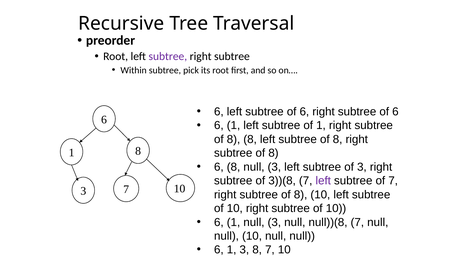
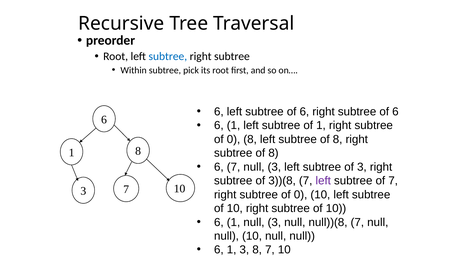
subtree colour: purple -> blue (168, 56)
8: 8 -> 0 (233, 139)
6 8: 8 -> 7 (233, 167)
8: 8 -> 0 (301, 194)
